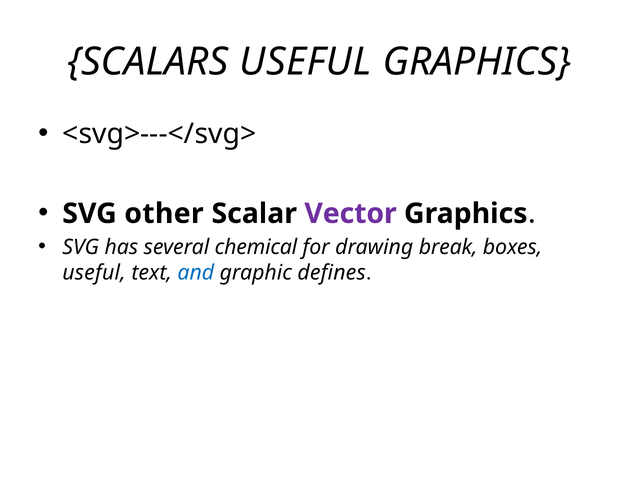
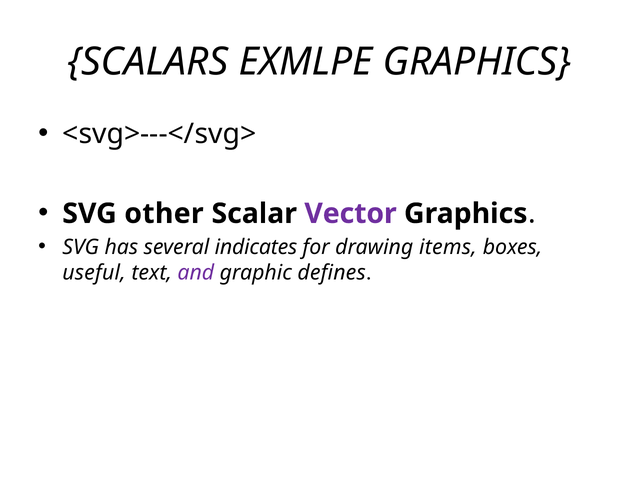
SCALARS USEFUL: USEFUL -> EXMLPE (306, 62)
chemical: chemical -> indicates (256, 247)
break: break -> items (448, 247)
and colour: blue -> purple (196, 273)
